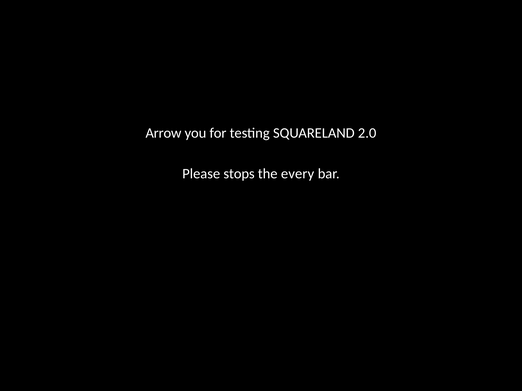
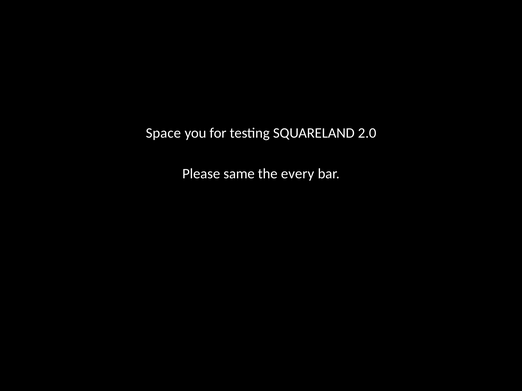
Arrow: Arrow -> Space (163, 133)
stops: stops -> same (239, 174)
